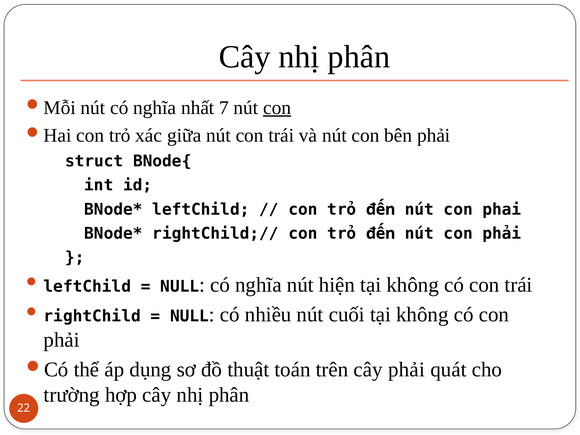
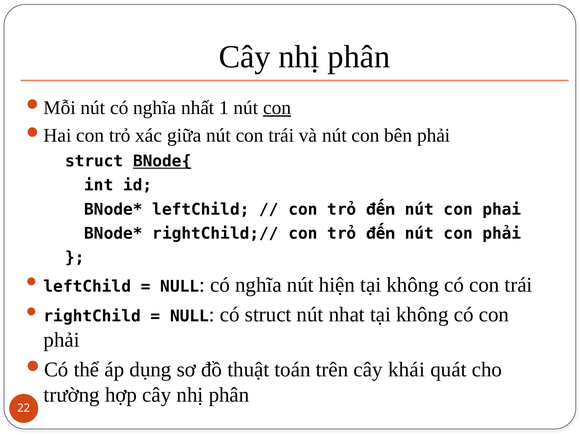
7: 7 -> 1 (224, 108)
BNode{ underline: none -> present (162, 161)
có nhiều: nhiều -> struct (268, 315)
cuối: cuối -> nhat (347, 315)
cây phải: phải -> khái (406, 370)
